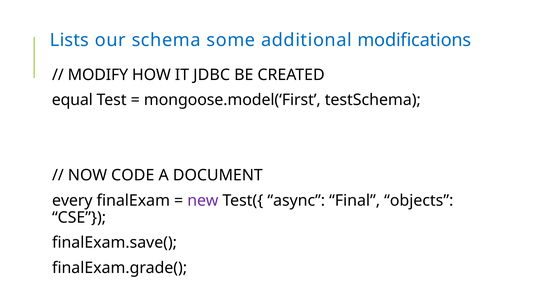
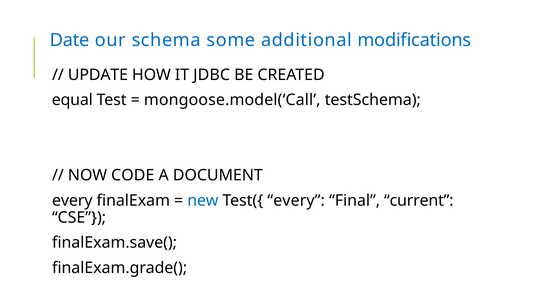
Lists: Lists -> Date (70, 40)
MODIFY: MODIFY -> UPDATE (98, 75)
mongoose.model(‘First: mongoose.model(‘First -> mongoose.model(‘Call (232, 100)
new colour: purple -> blue (203, 201)
Test({ async: async -> every (296, 201)
objects: objects -> current (419, 201)
